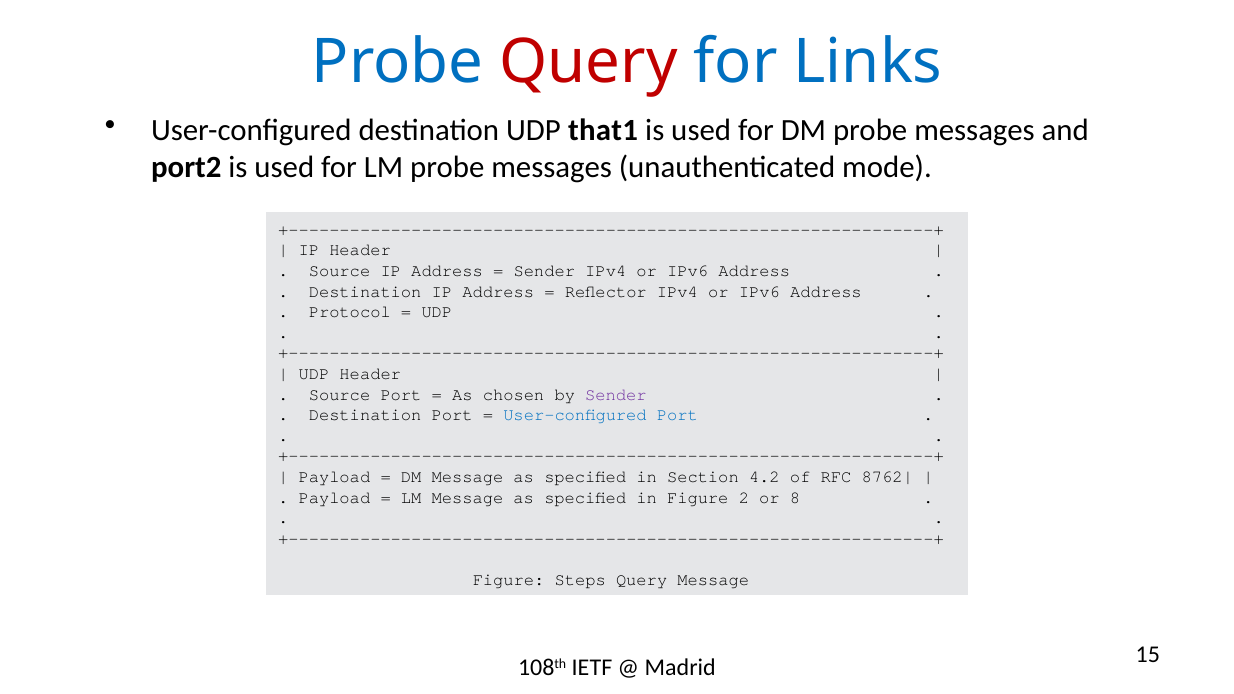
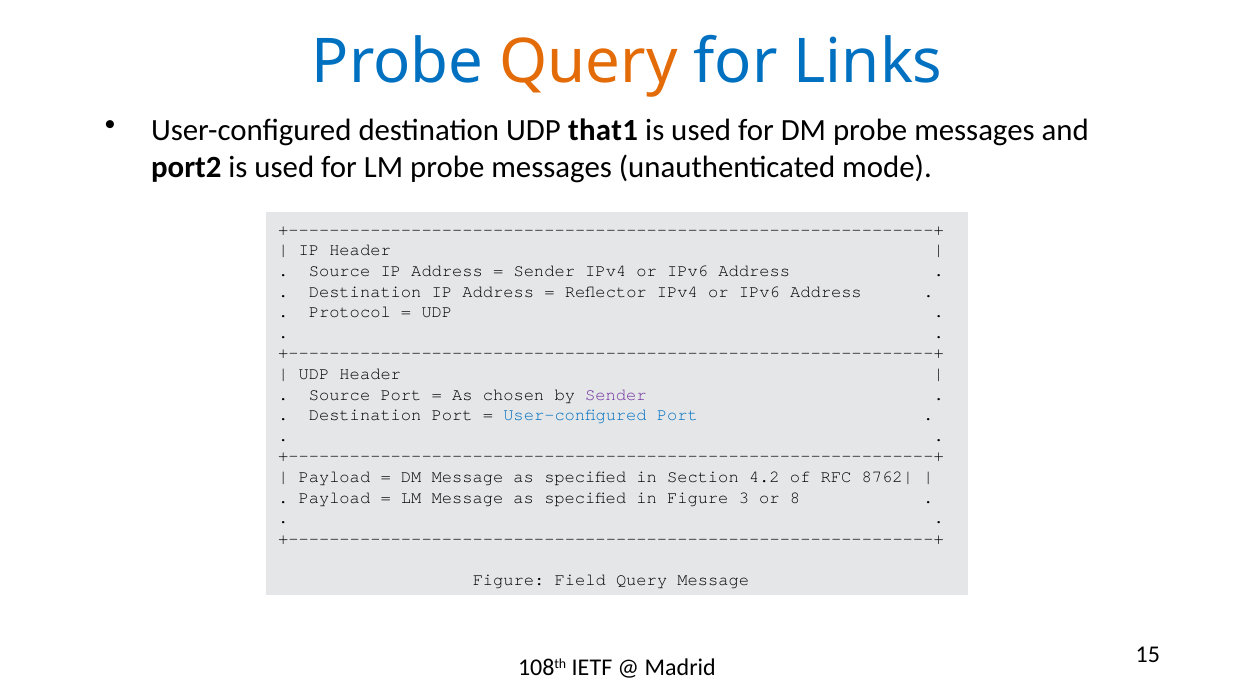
Query colour: red -> orange (589, 62)
2: 2 -> 3 (744, 498)
Steps: Steps -> Field (580, 580)
